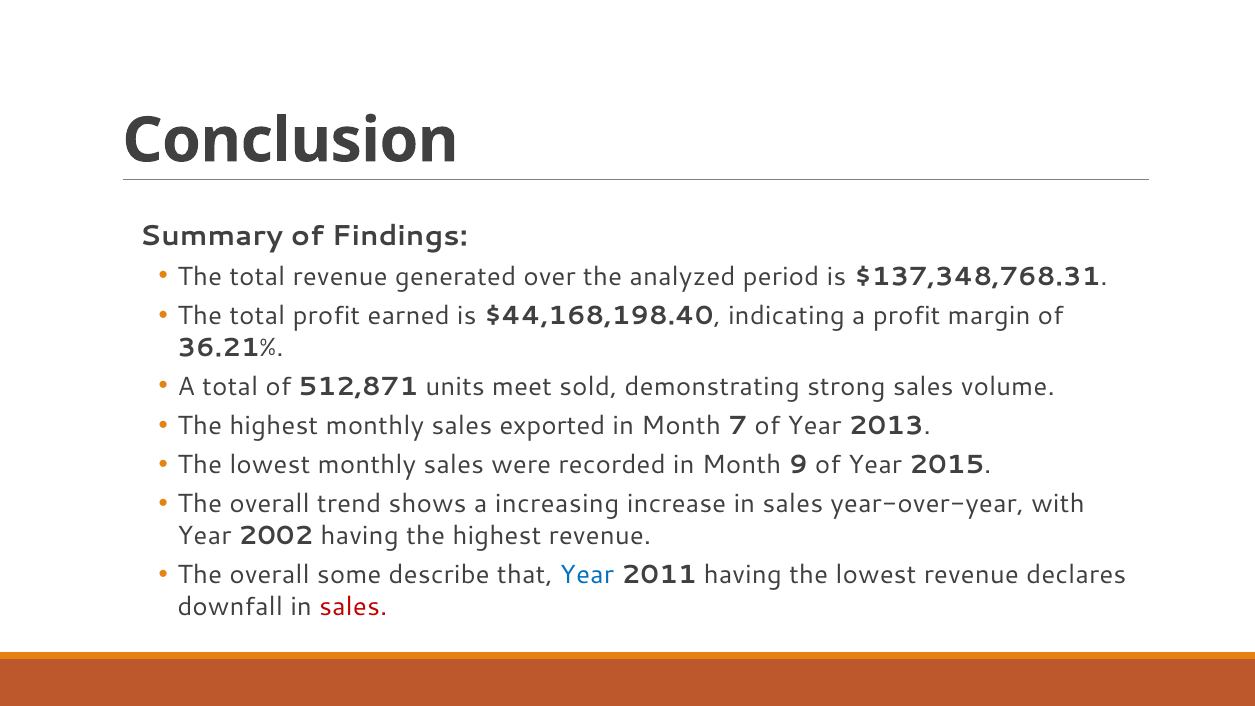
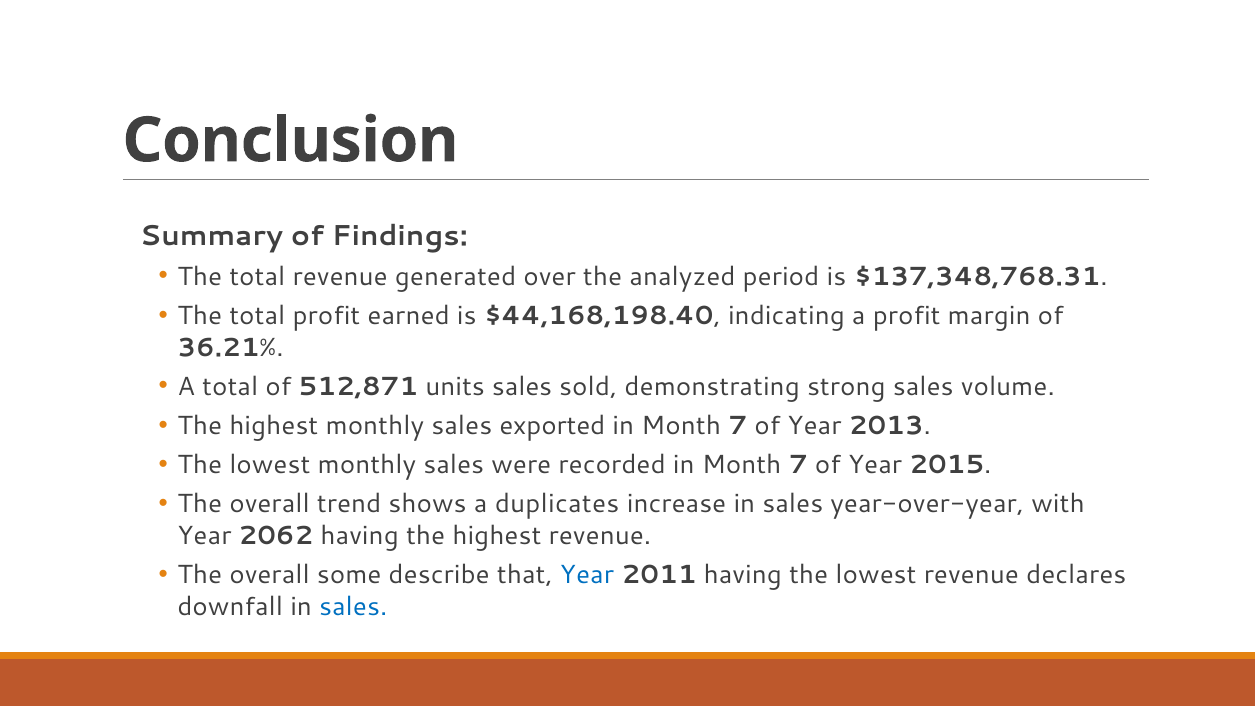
units meet: meet -> sales (522, 387)
recorded in Month 9: 9 -> 7 (799, 465)
increasing: increasing -> duplicates (557, 504)
2002: 2002 -> 2062 (276, 536)
sales colour: red -> blue (353, 606)
